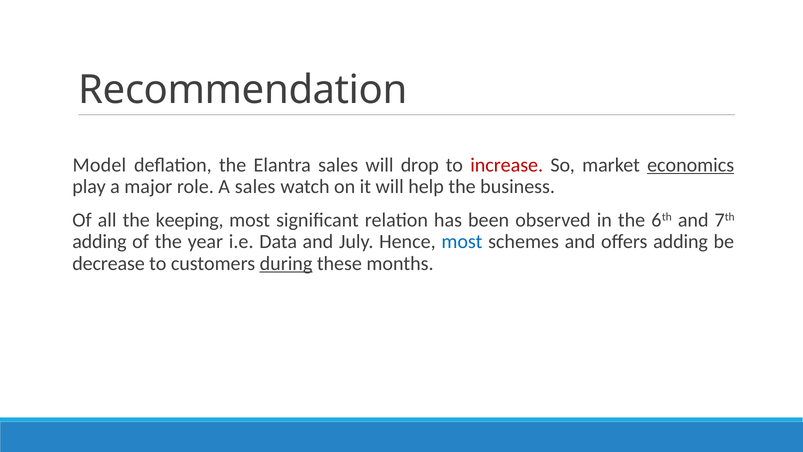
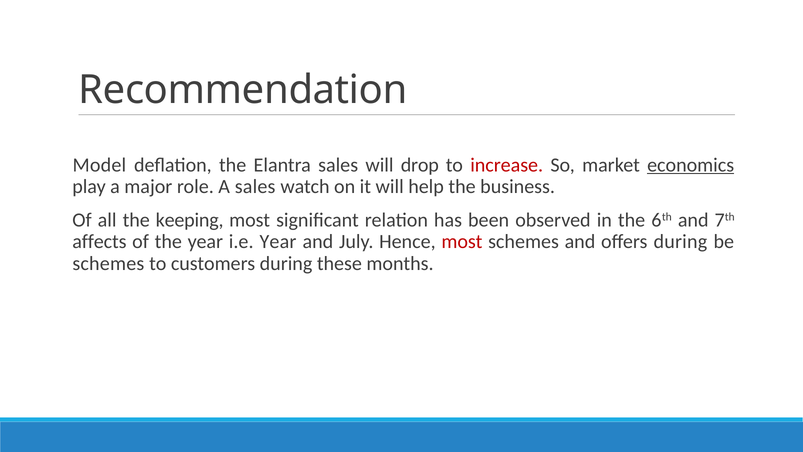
adding: adding -> affects (99, 242)
i.e Data: Data -> Year (278, 242)
most colour: blue -> red (462, 242)
offers adding: adding -> during (680, 242)
decrease: decrease -> schemes (108, 263)
during underline: present -> none (286, 263)
